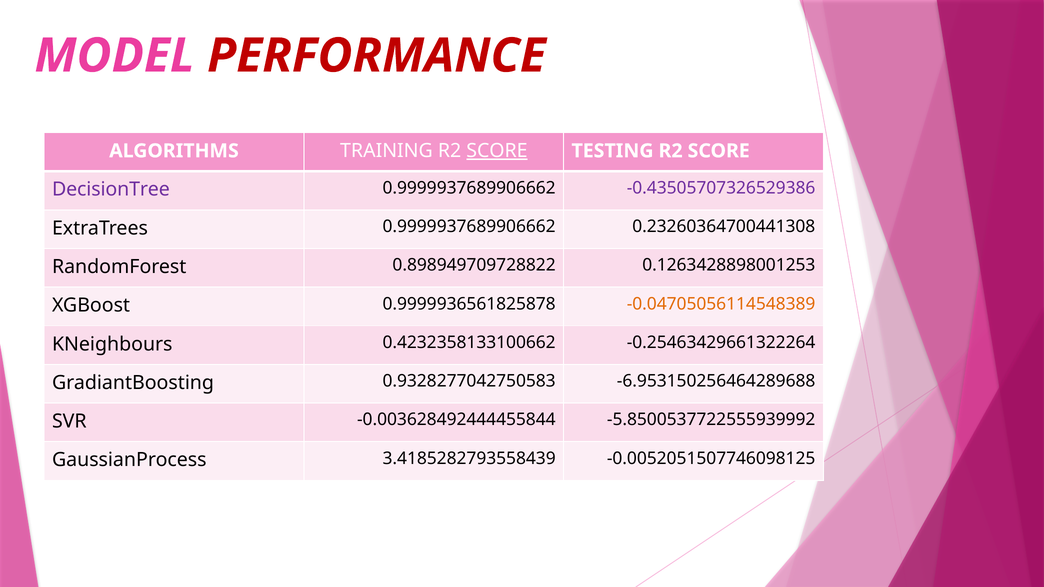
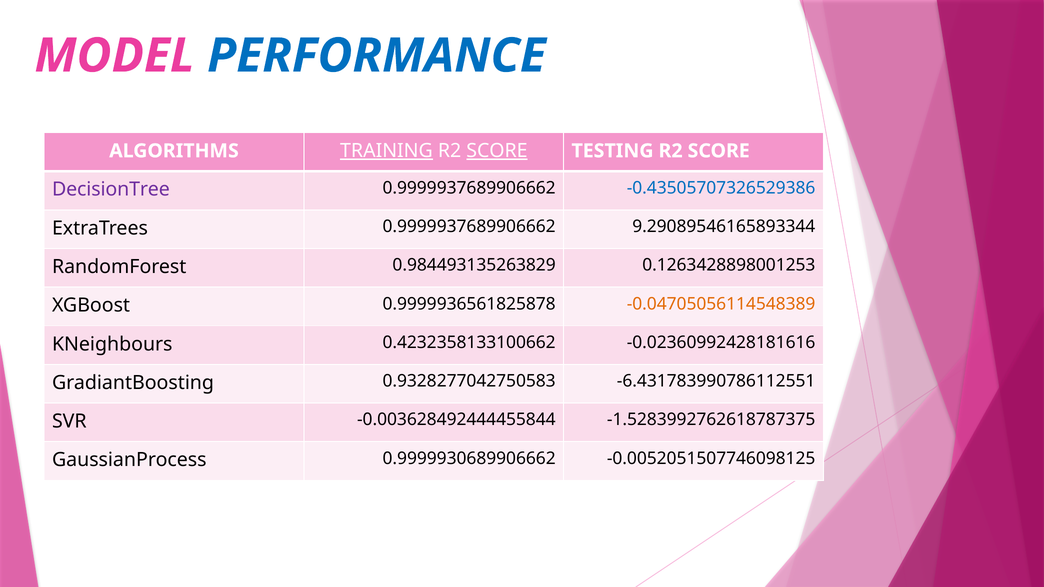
PERFORMANCE colour: red -> blue (376, 56)
TRAINING underline: none -> present (386, 151)
-0.43505707326529386 colour: purple -> blue (721, 188)
0.23260364700441308: 0.23260364700441308 -> 9.29089546165893344 (724, 227)
0.898949709728822: 0.898949709728822 -> 0.984493135263829 (474, 265)
-0.25463429661322264: -0.25463429661322264 -> -0.02360992428181616 (721, 343)
-6.953150256464289688: -6.953150256464289688 -> -6.431783990786112551 (716, 381)
-5.8500537722555939992: -5.8500537722555939992 -> -1.5283992762618787375 (711, 420)
3.4185282793558439: 3.4185282793558439 -> 0.9999930689906662 (469, 459)
